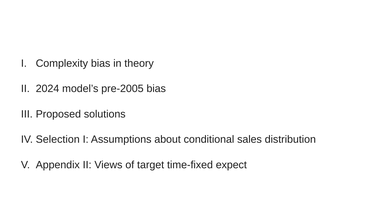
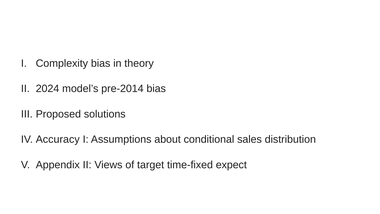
pre-2005: pre-2005 -> pre-2014 (122, 89)
Selection: Selection -> Accuracy (58, 139)
